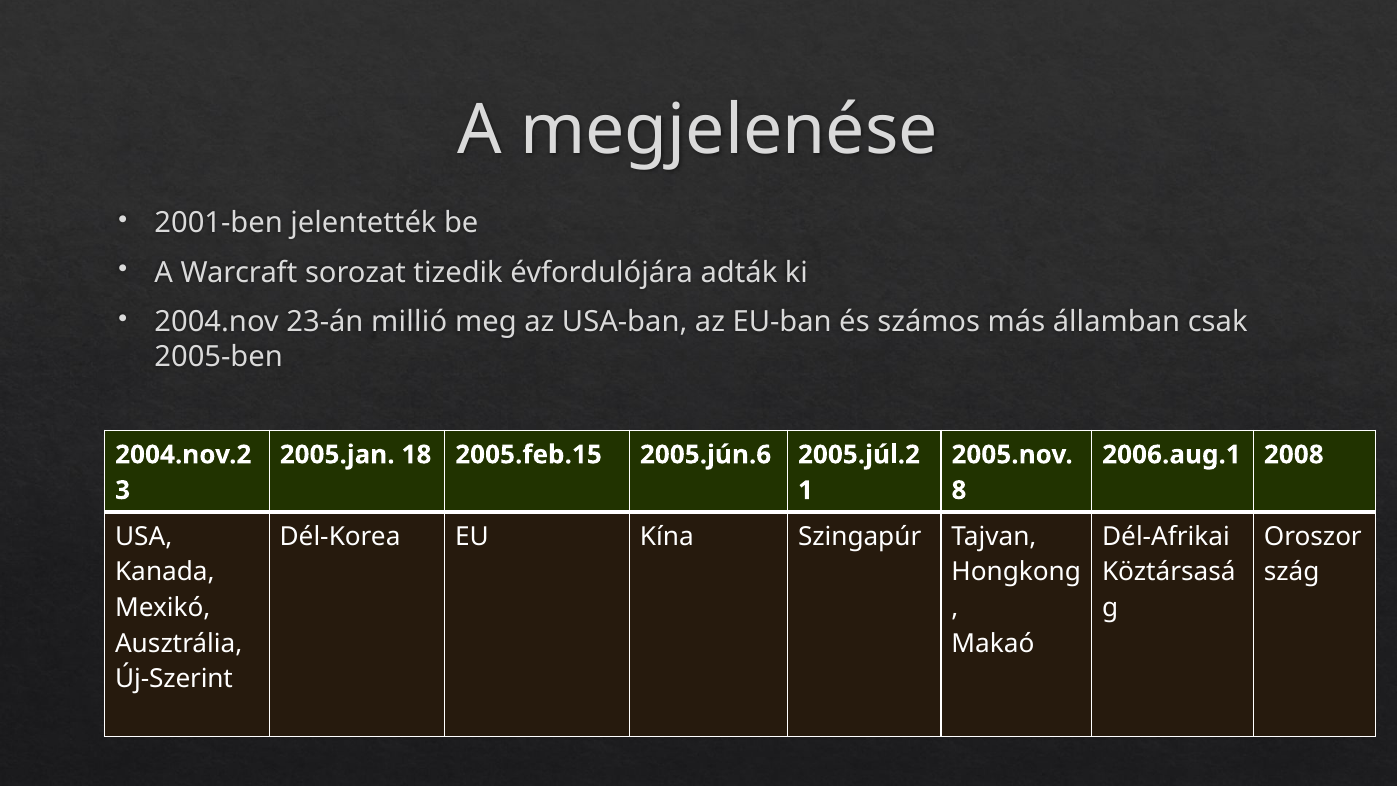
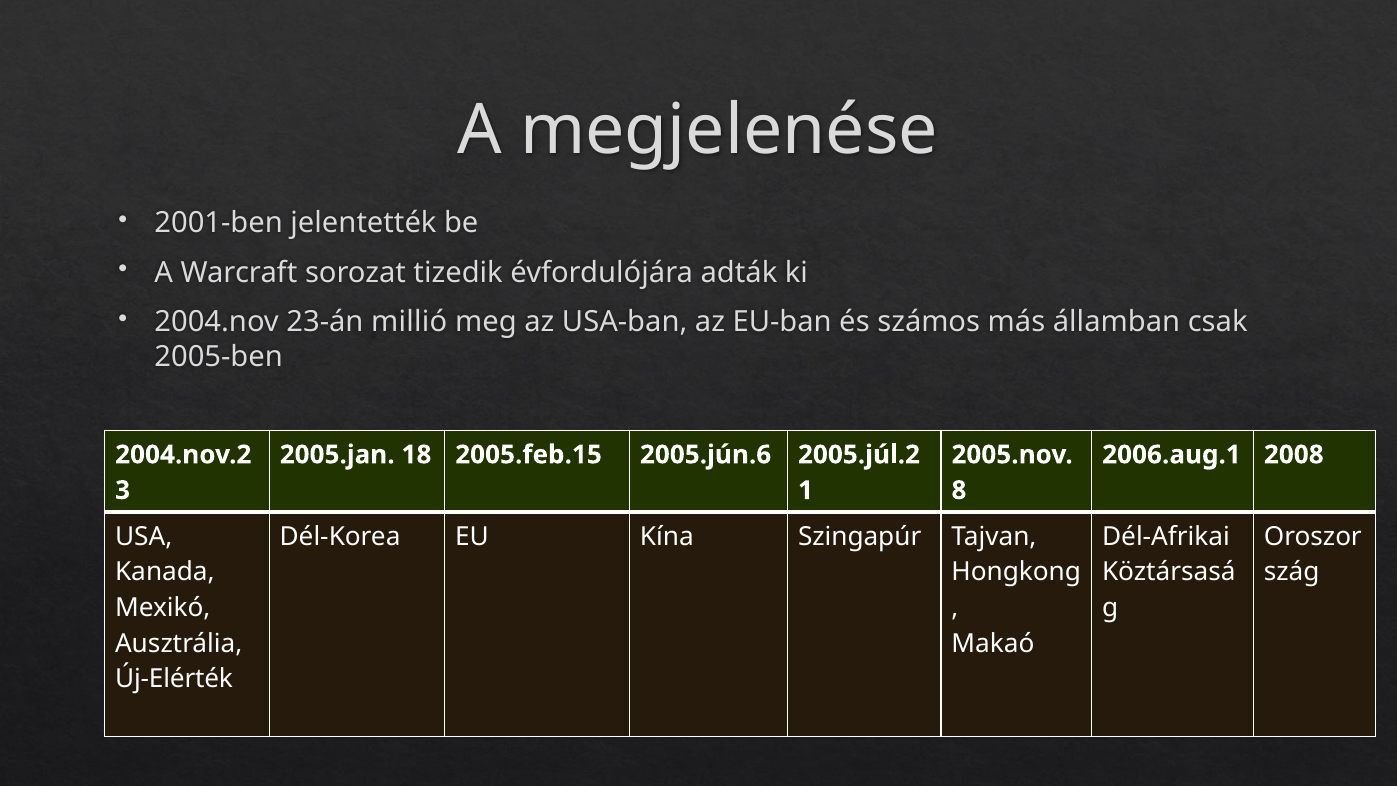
Új-Szerint: Új-Szerint -> Új-Elérték (174, 679)
